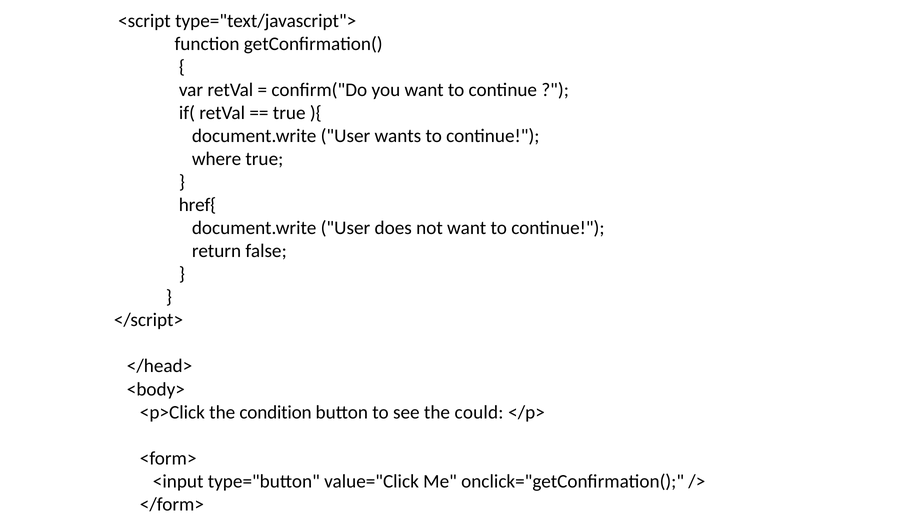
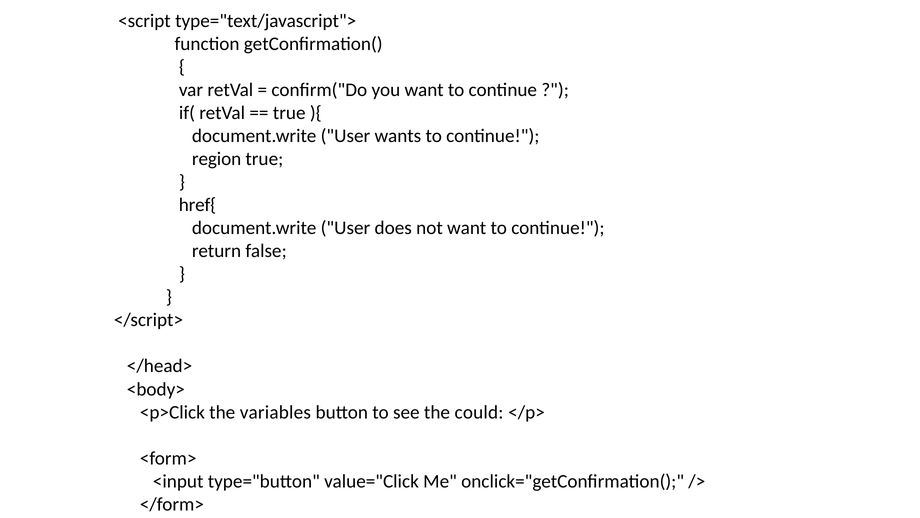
where: where -> region (217, 159)
condition: condition -> variables (275, 412)
